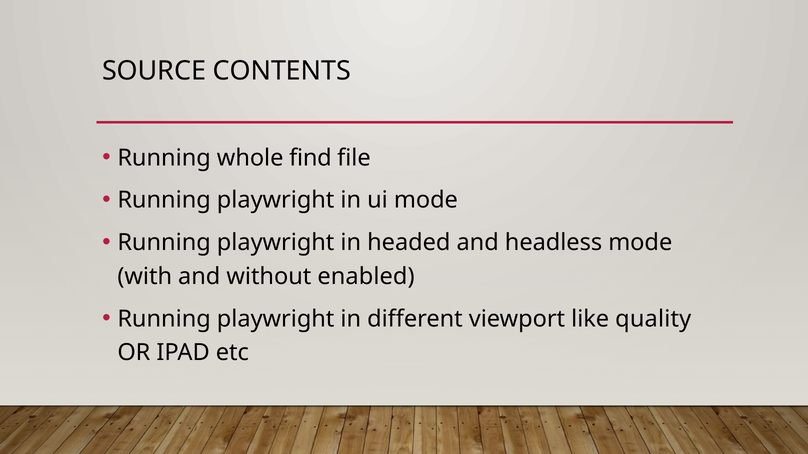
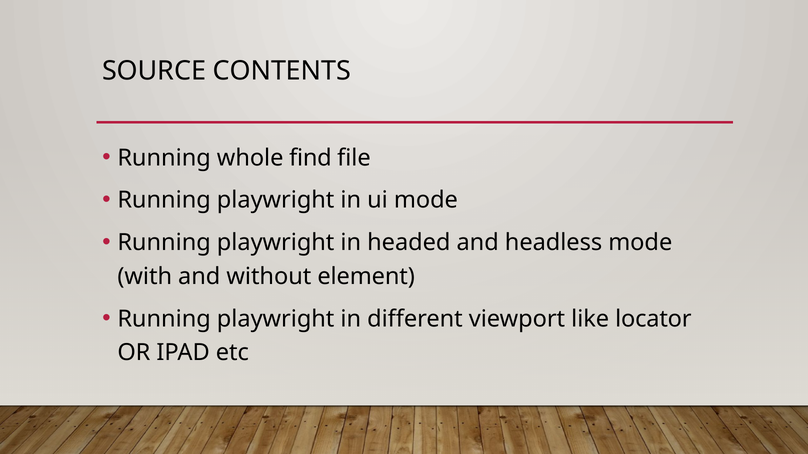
enabled: enabled -> element (366, 277)
quality: quality -> locator (653, 319)
